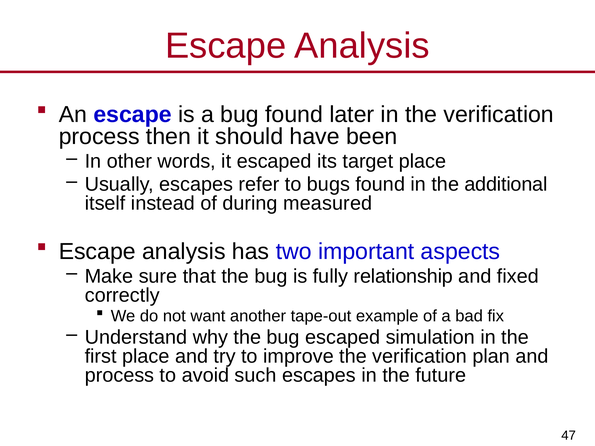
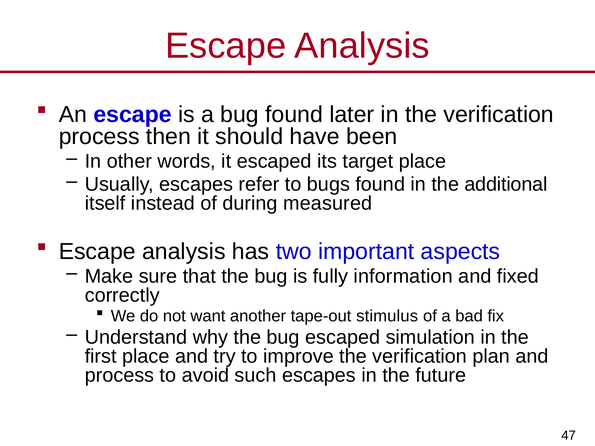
relationship: relationship -> information (403, 276)
example: example -> stimulus (387, 316)
